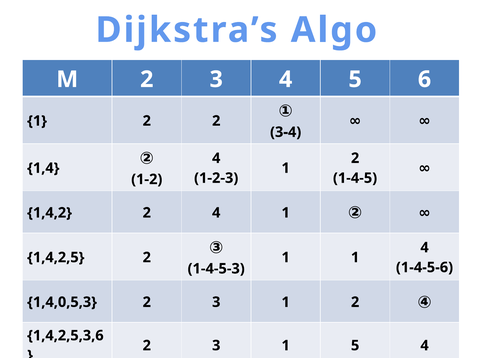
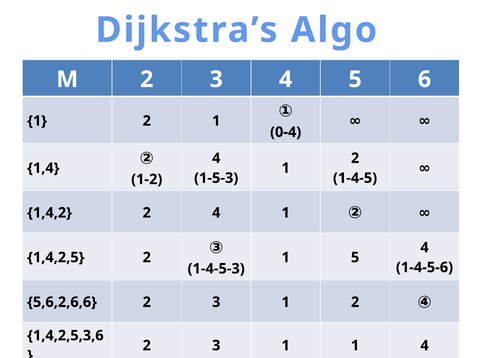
2 2: 2 -> 1 (216, 121)
3-4: 3-4 -> 0-4 (286, 132)
1-2-3: 1-2-3 -> 1-5-3 (216, 178)
1 1: 1 -> 5 (355, 258)
1,4,0,5,3: 1,4,0,5,3 -> 5,6,2,6,6 (62, 303)
1 5: 5 -> 1 (355, 346)
